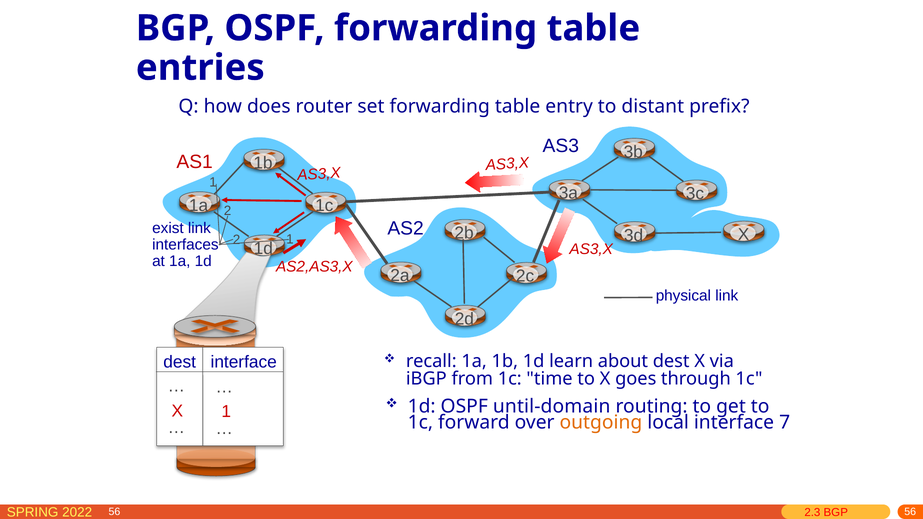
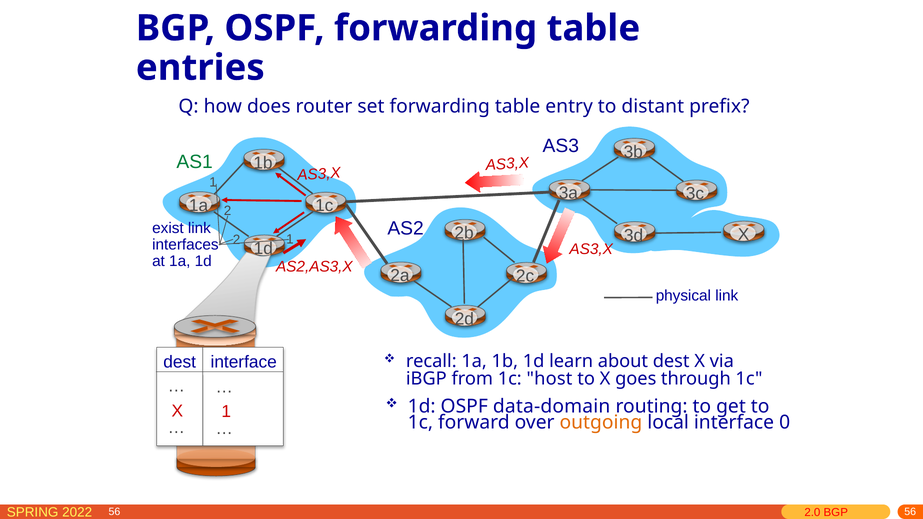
AS1 colour: red -> green (195, 162)
time: time -> host (549, 379)
until-domain: until-domain -> data-domain (552, 407)
7: 7 -> 0 (785, 423)
2.3: 2.3 -> 2.0 (812, 513)
